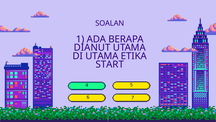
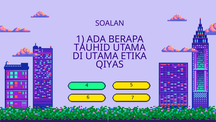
DIANUT: DIANUT -> TAUHID (92, 47)
START: START -> QIYAS (110, 64)
